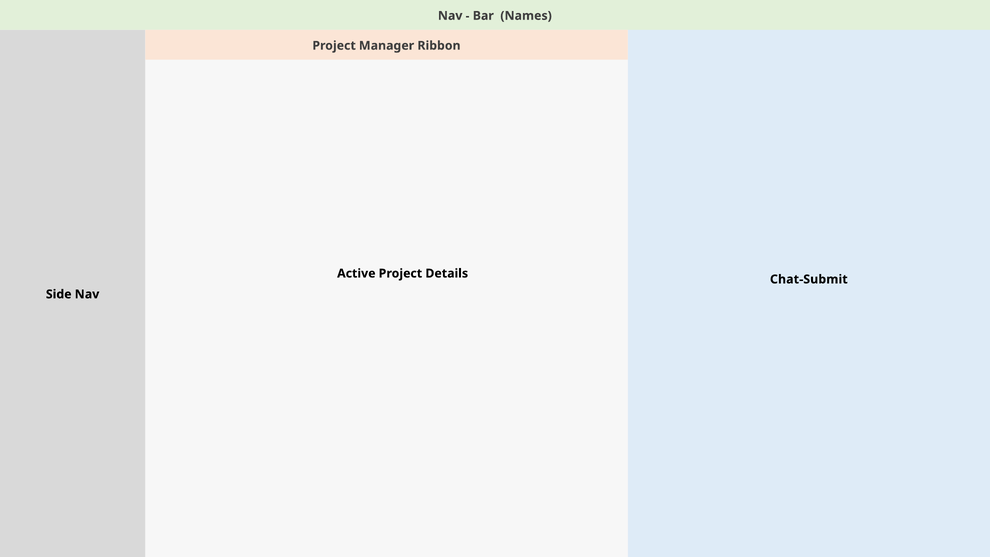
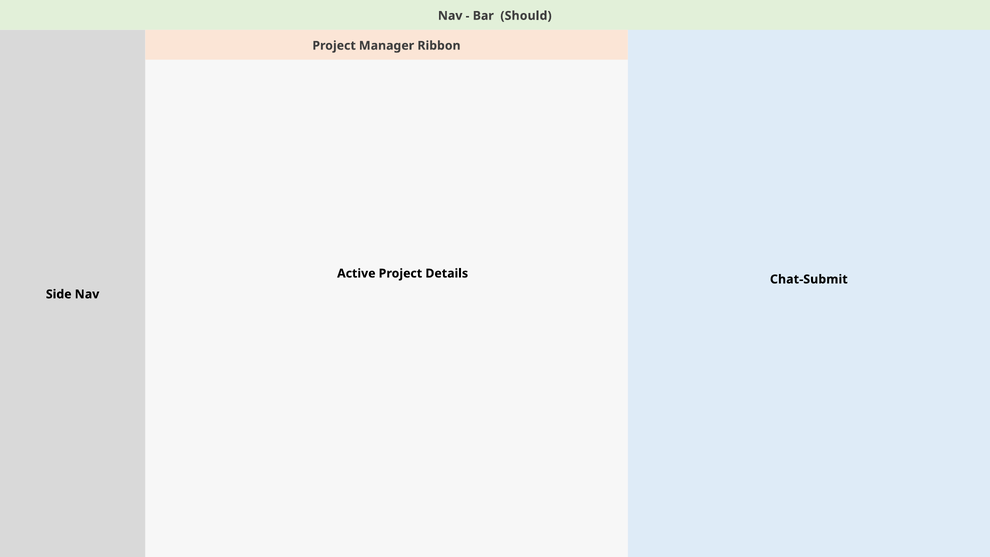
Names: Names -> Should (526, 16)
